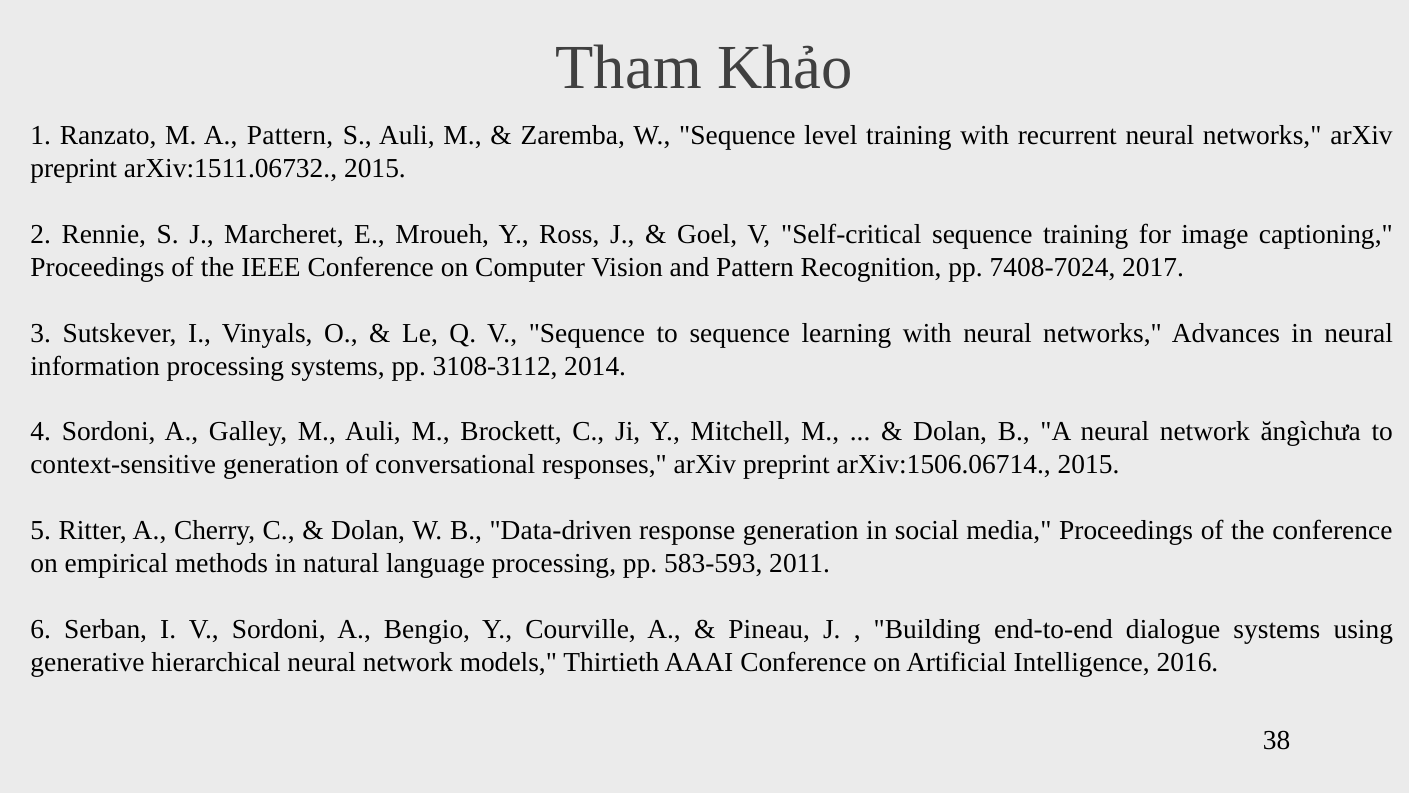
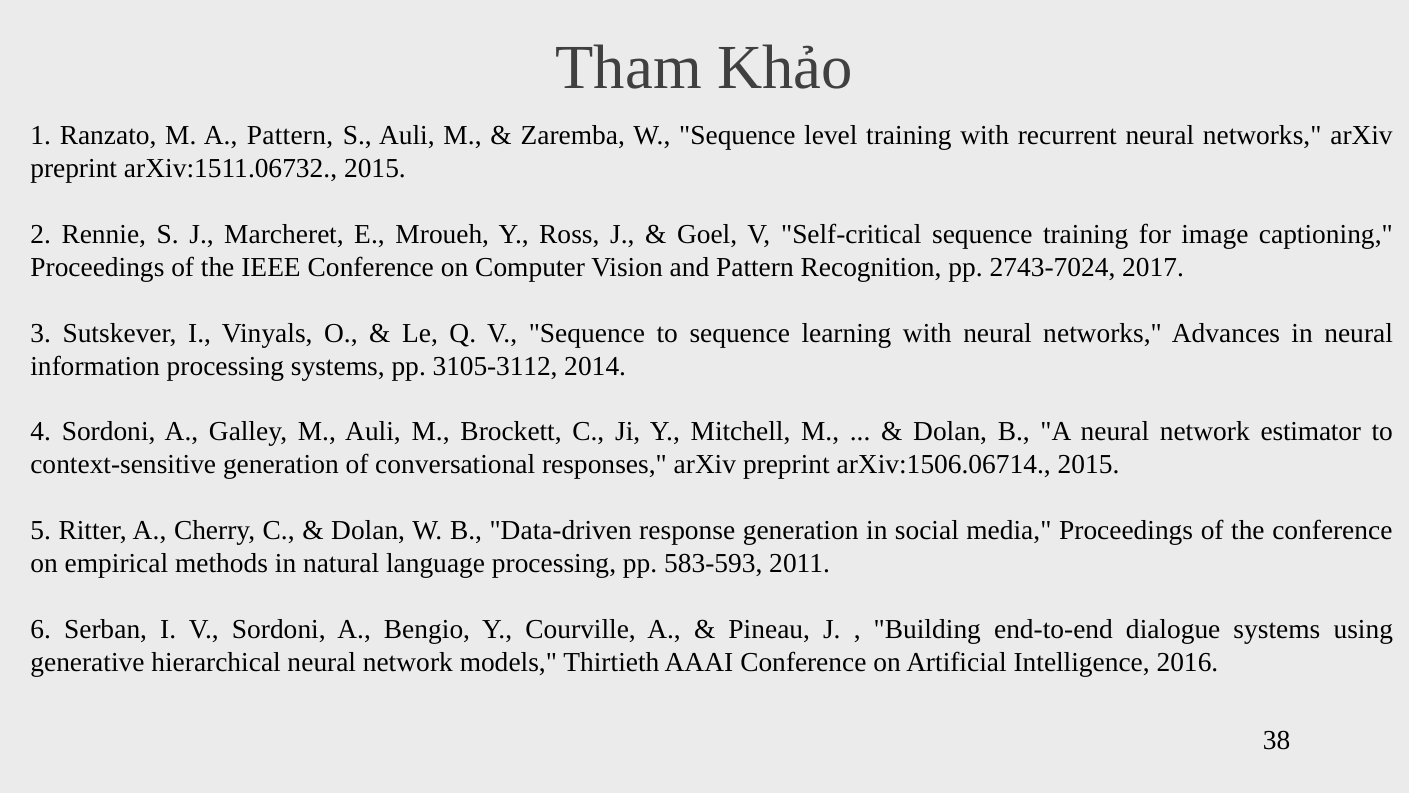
7408-7024: 7408-7024 -> 2743-7024 (1053, 267)
3108-3112: 3108-3112 -> 3105-3112 (495, 366)
ăngìchưa: ăngìchưa -> estimator (1311, 432)
